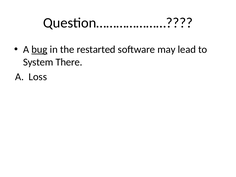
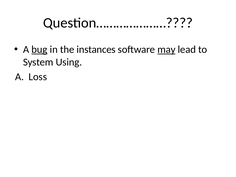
restarted: restarted -> instances (96, 50)
may underline: none -> present (166, 50)
There: There -> Using (69, 62)
